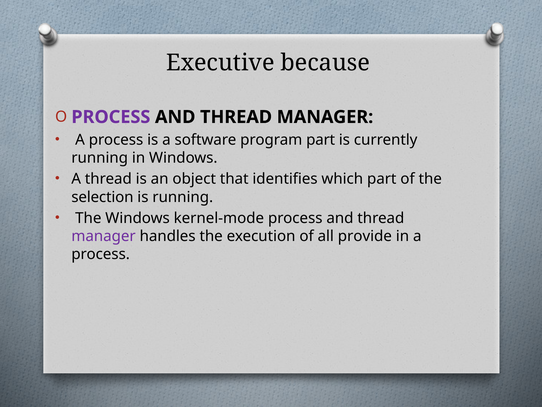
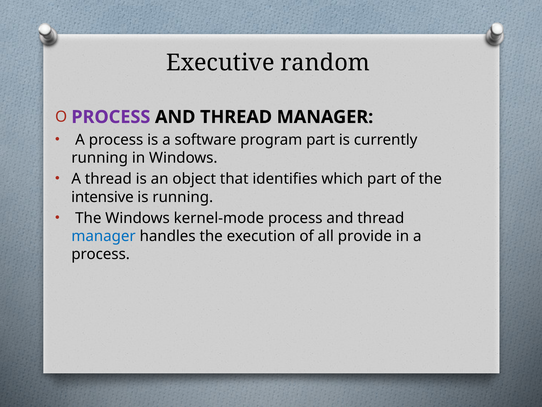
because: because -> random (325, 63)
selection: selection -> intensive (102, 197)
manager colour: purple -> blue (104, 236)
